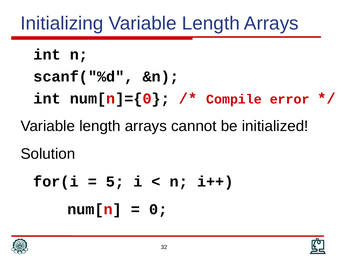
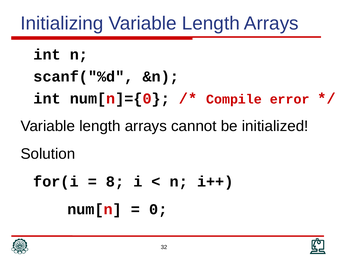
5: 5 -> 8 (115, 181)
